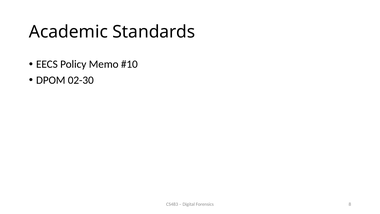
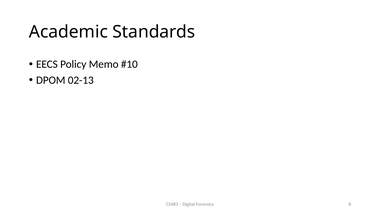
02-30: 02-30 -> 02-13 (81, 80)
